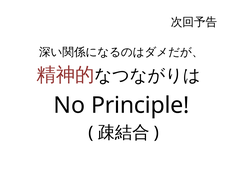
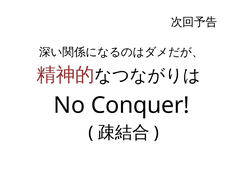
Principle: Principle -> Conquer (140, 105)
